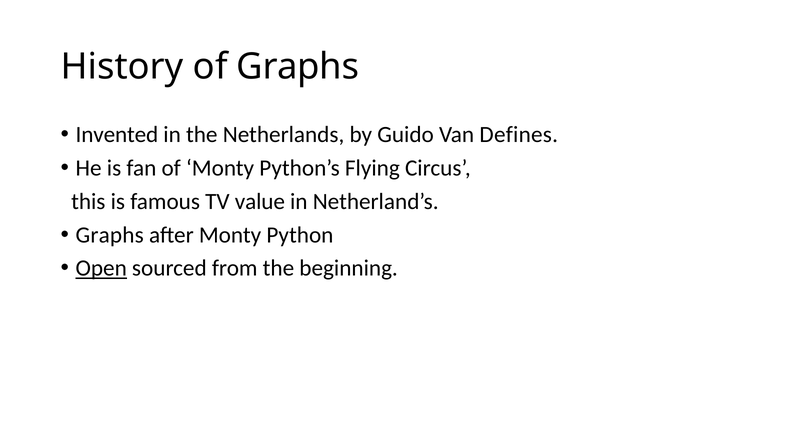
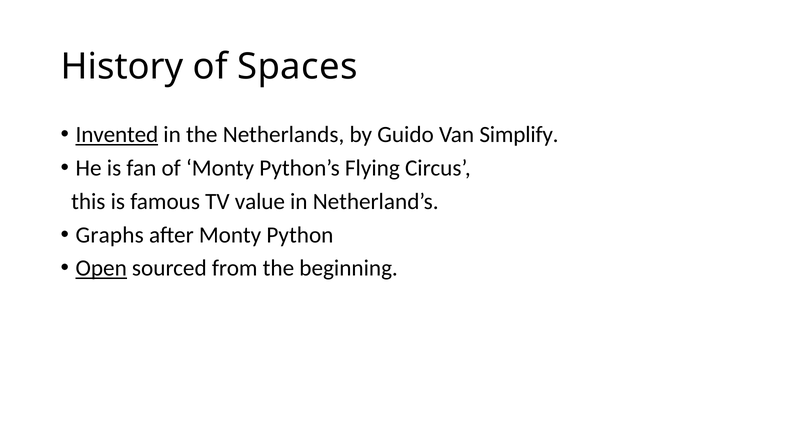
of Graphs: Graphs -> Spaces (297, 67)
Invented underline: none -> present (117, 135)
Defines: Defines -> Simplify (519, 135)
